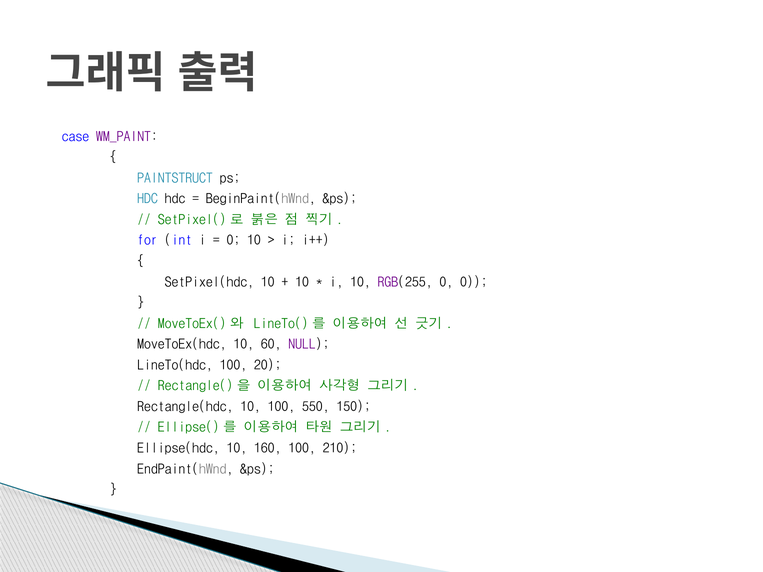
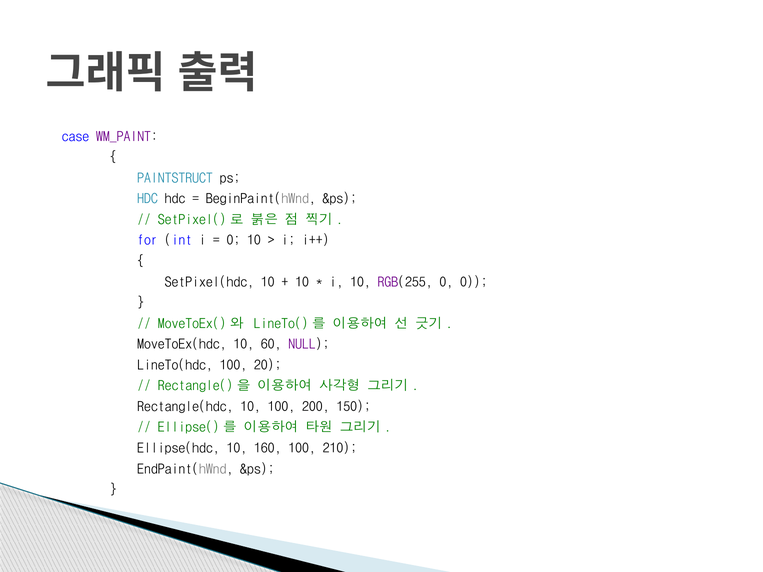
550: 550 -> 200 (316, 407)
